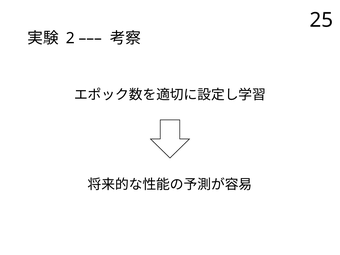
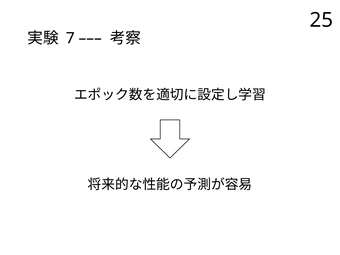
2: 2 -> 7 (70, 38)
